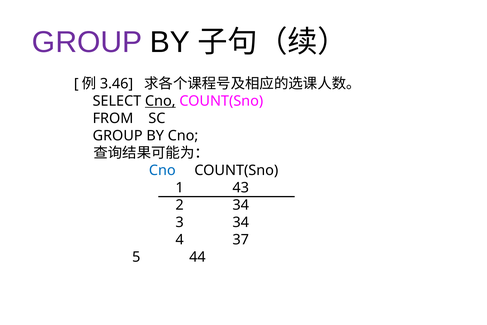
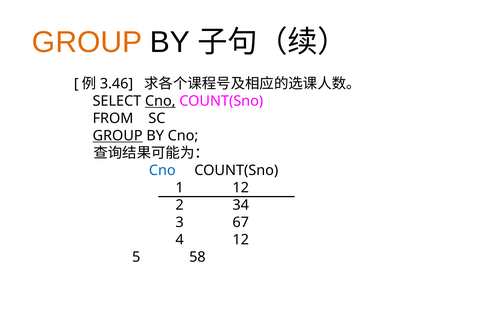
GROUP colour: purple -> orange (87, 42)
GROUP underline: none -> present (118, 136)
1 43: 43 -> 12 (241, 188)
3 34: 34 -> 67 (241, 222)
4 37: 37 -> 12 (241, 240)
44: 44 -> 58 (197, 257)
